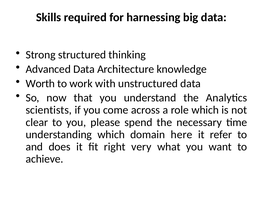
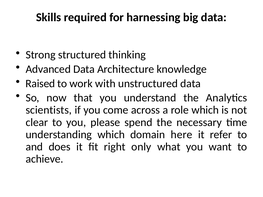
Worth: Worth -> Raised (40, 84)
very: very -> only (141, 147)
